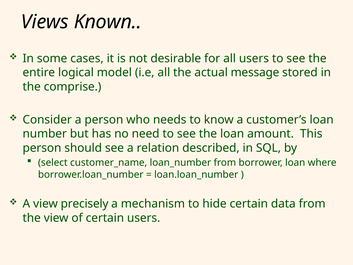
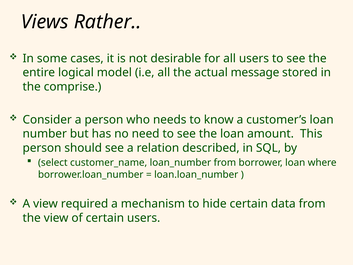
Known: Known -> Rather (108, 22)
precisely: precisely -> required (85, 204)
